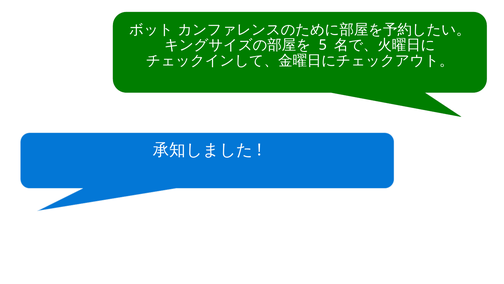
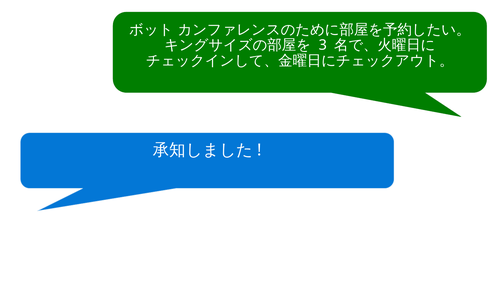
5: 5 -> 3 (323, 45)
